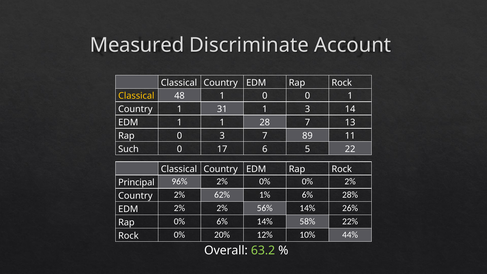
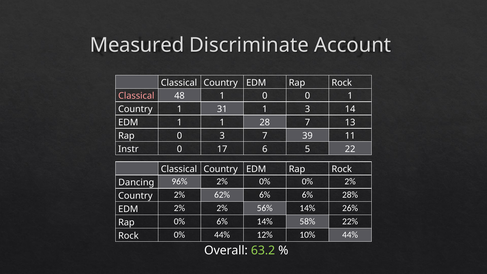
Classical colour: yellow -> pink (136, 96)
89: 89 -> 39 (307, 136)
Such: Such -> Instr (128, 149)
Principal: Principal -> Dancing (136, 183)
62% 1%: 1% -> 6% (265, 195)
0% 20%: 20% -> 44% (222, 235)
